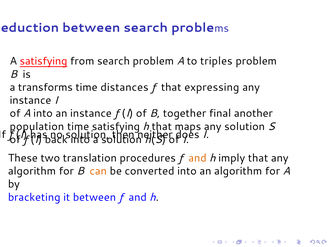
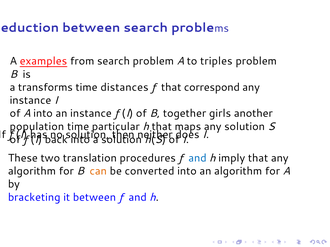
A satisfying: satisfying -> examples (43, 61)
expressing: expressing -> correspond (212, 87)
ﬁnal: ﬁnal -> girls (220, 114)
time satisfying: satisfying -> particular (116, 127)
and colour: orange -> blue (197, 158)
